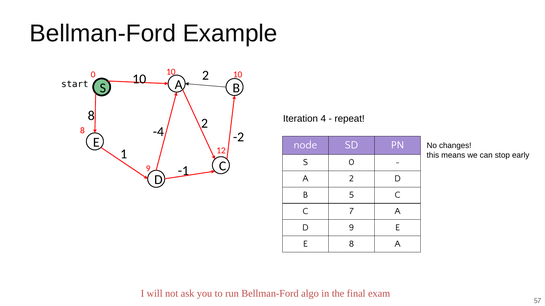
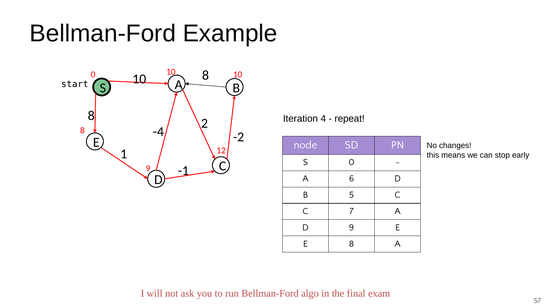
10 2: 2 -> 8 (206, 76)
A 2: 2 -> 6 (352, 179)
